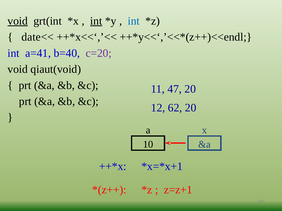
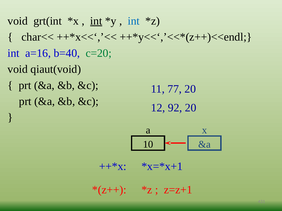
void underline: present -> none (18, 21)
date<<: date<< -> char<< (38, 37)
a=41: a=41 -> a=16 (38, 53)
c=20 colour: purple -> green (99, 53)
47: 47 -> 77 (175, 89)
62: 62 -> 92 (175, 108)
